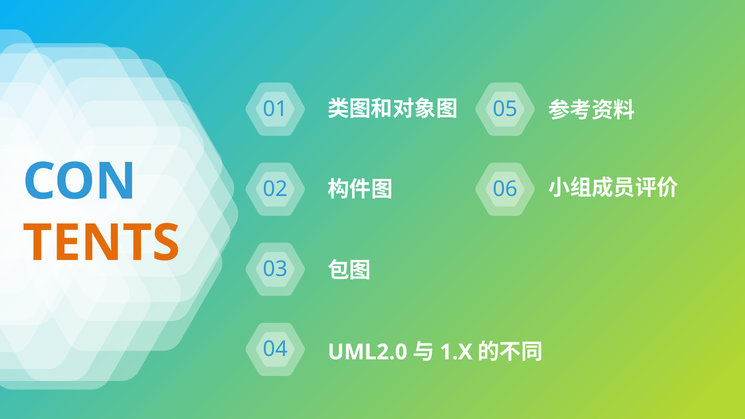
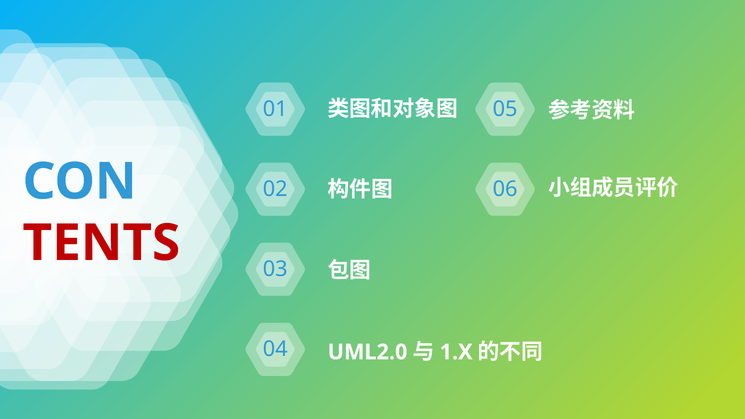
TENTS colour: orange -> red (101, 243)
